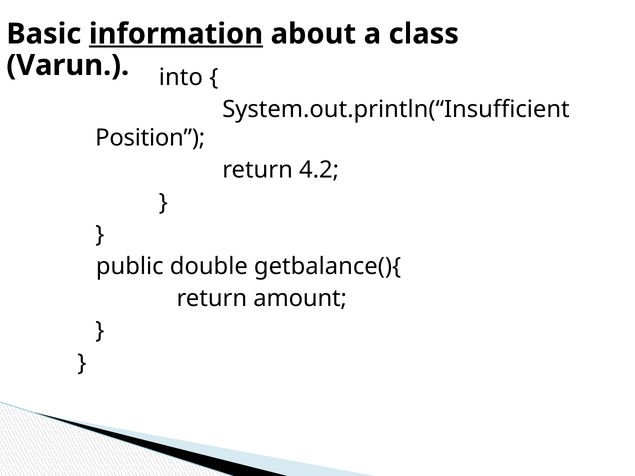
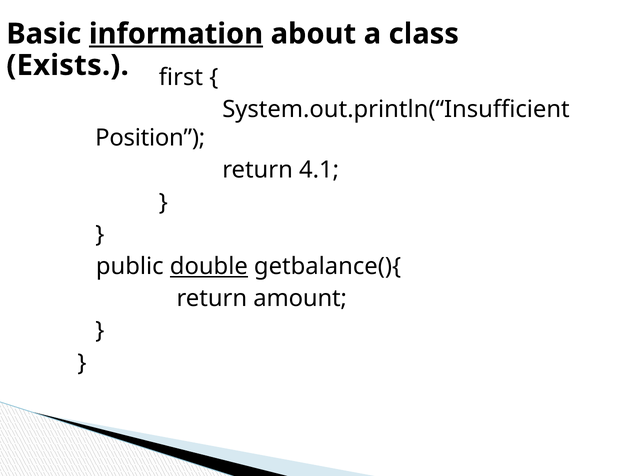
Varun: Varun -> Exists (68, 65)
into: into -> first (181, 77)
4.2: 4.2 -> 4.1 (319, 170)
double underline: none -> present (209, 267)
